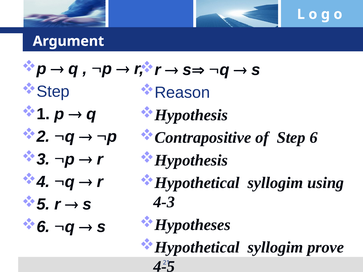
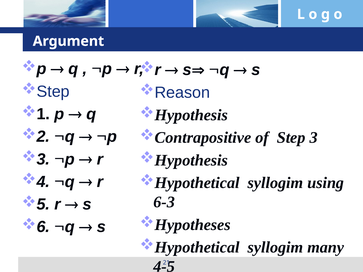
6: 6 -> 3 (314, 138)
4-3: 4-3 -> 6-3 (164, 202)
prove: prove -> many (326, 248)
